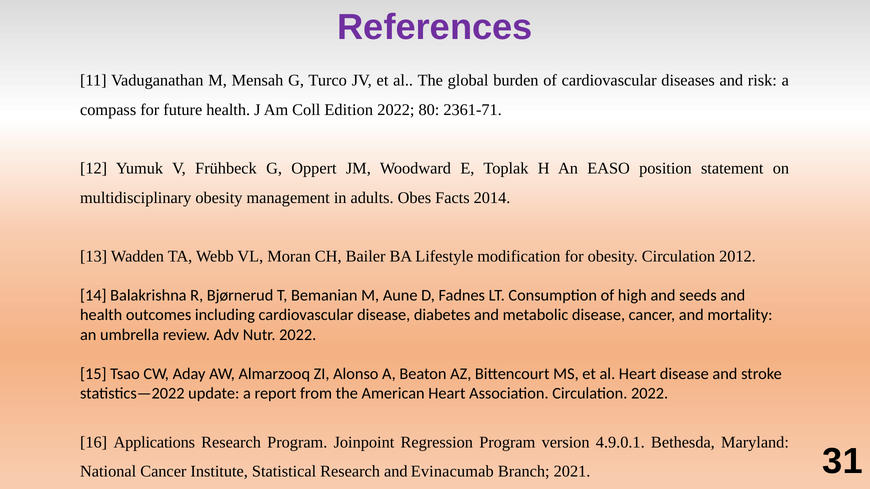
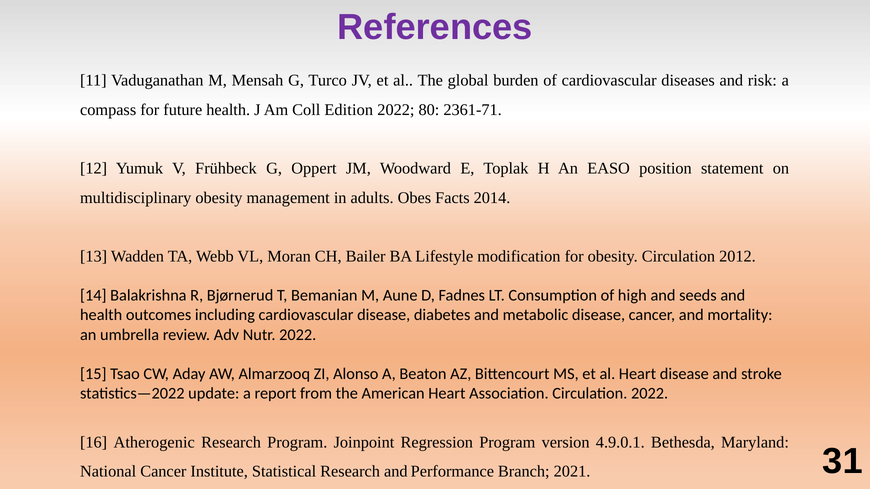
Applications: Applications -> Atherogenic (154, 443)
Evinacumab: Evinacumab -> Performance (452, 472)
